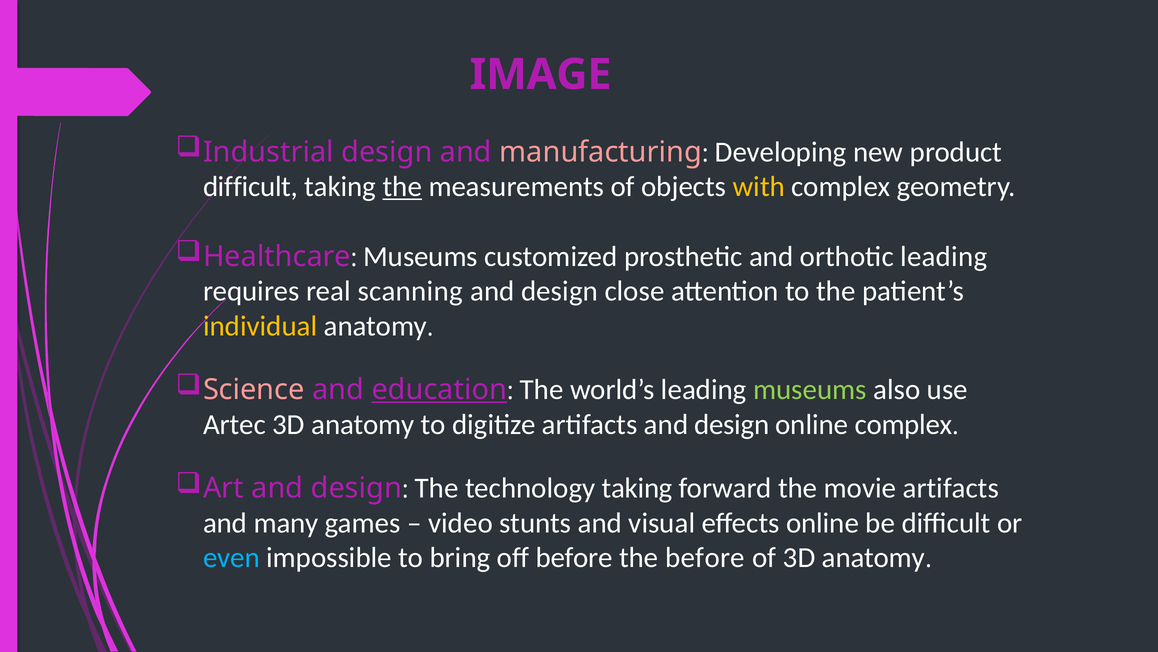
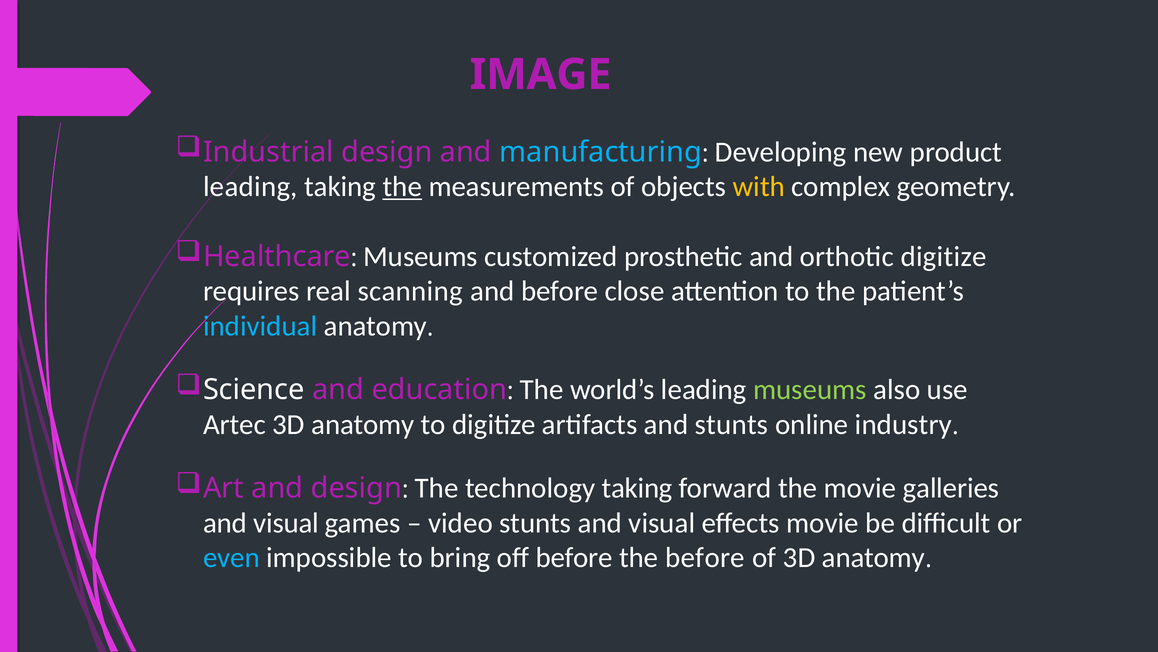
manufacturing colour: pink -> light blue (601, 152)
difficult: difficult -> leading (250, 187)
orthotic leading: leading -> digitize (944, 256)
design: design -> before (560, 291)
individual colour: yellow -> light blue (260, 326)
Science colour: pink -> white (254, 389)
education underline: present -> none (439, 389)
artifacts and design: design -> stunts (732, 424)
online complex: complex -> industry (903, 424)
movie artifacts: artifacts -> galleries (951, 488)
many: many -> visual (286, 523)
effects online: online -> movie (822, 523)
